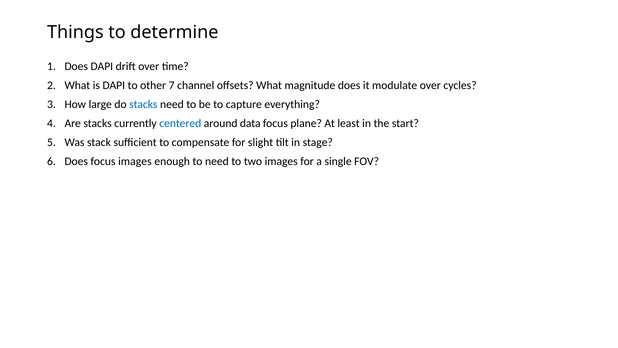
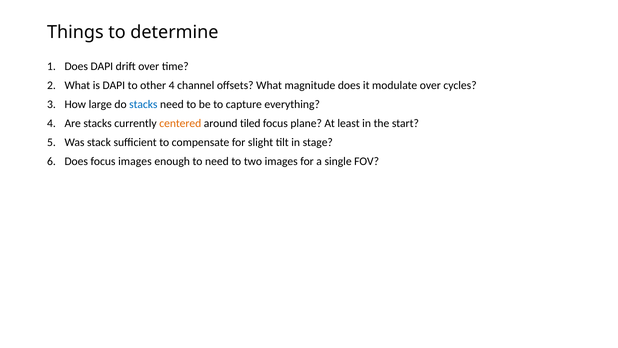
other 7: 7 -> 4 (172, 85)
centered colour: blue -> orange (180, 123)
data: data -> tiled (250, 123)
